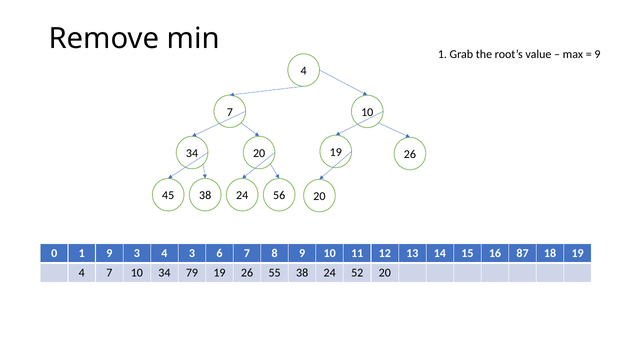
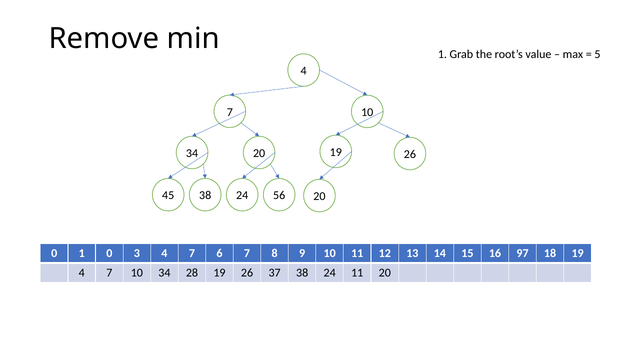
9: 9 -> 5 (597, 55)
1 9: 9 -> 0 (109, 254)
3 4 3: 3 -> 7 (192, 254)
87: 87 -> 97 (523, 254)
79: 79 -> 28 (192, 273)
55: 55 -> 37 (275, 273)
24 52: 52 -> 11 (357, 273)
